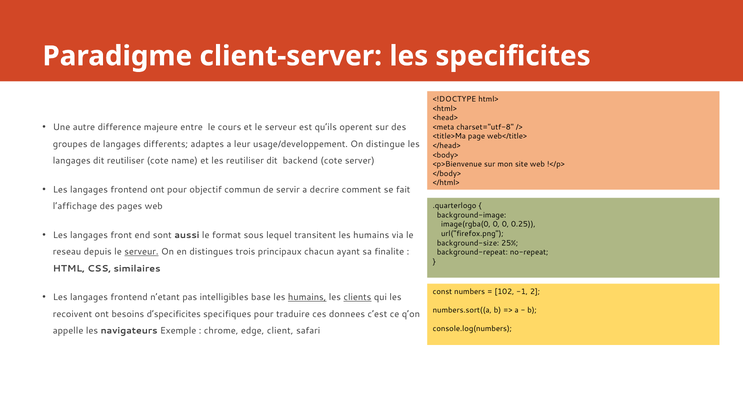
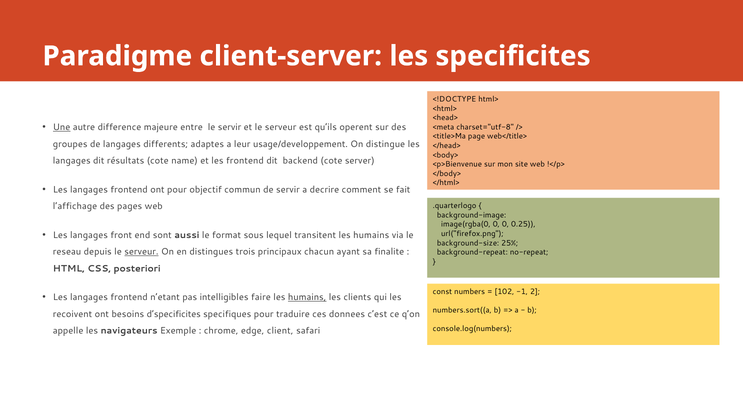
Une underline: none -> present (62, 127)
le cours: cours -> servir (230, 127)
dit reutiliser: reutiliser -> résultats (126, 161)
les reutiliser: reutiliser -> frontend (245, 161)
similaires: similaires -> posteriori (137, 268)
base: base -> faire (261, 297)
clients underline: present -> none (357, 297)
